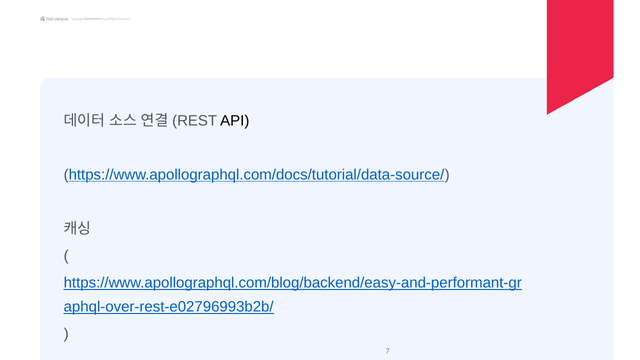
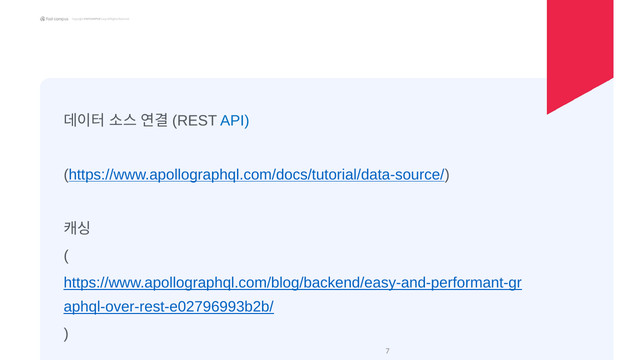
API colour: black -> blue (235, 121)
